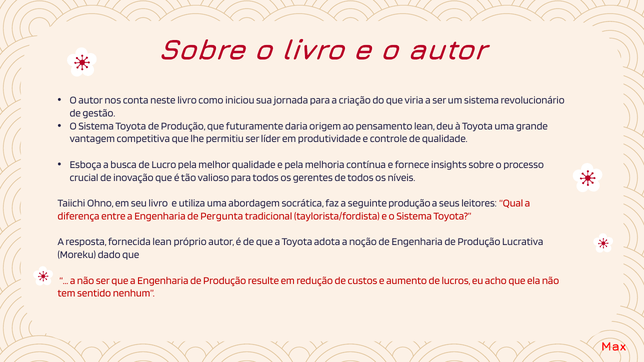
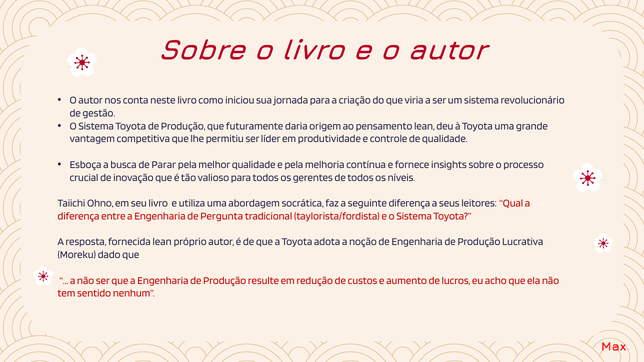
Lucro: Lucro -> Parar (164, 165)
seguinte produção: produção -> diferença (409, 203)
